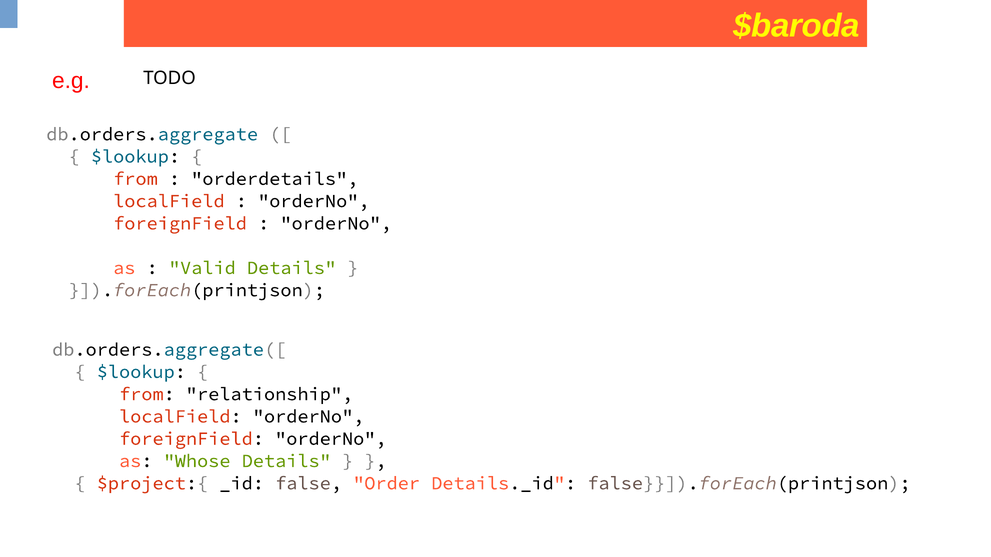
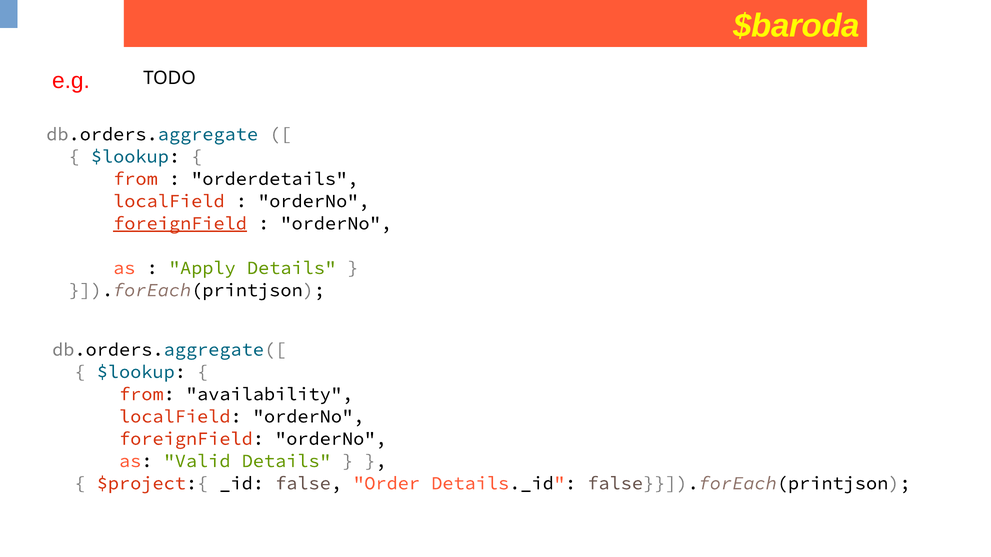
foreignField underline: none -> present (180, 223)
Valid: Valid -> Apply (202, 268)
relationship: relationship -> availability (270, 394)
Whose: Whose -> Valid (197, 461)
